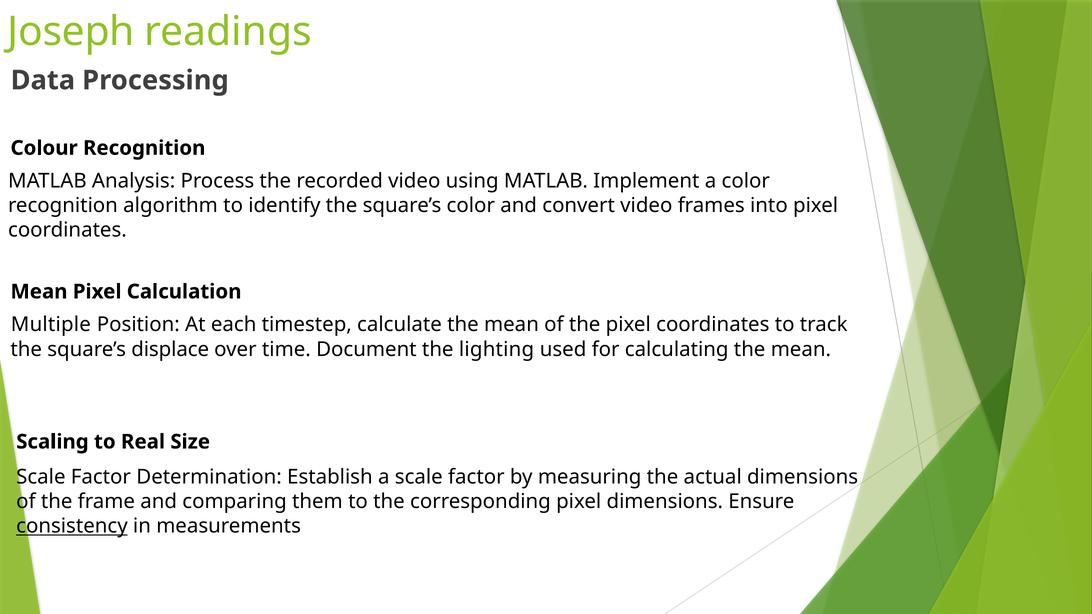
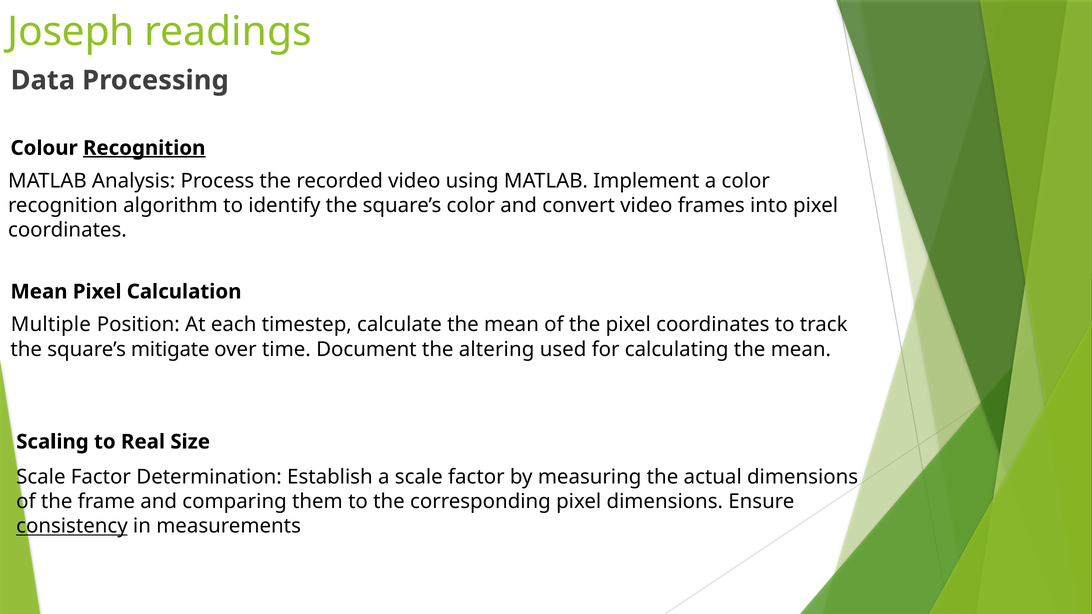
Recognition underline: none -> present (144, 148)
displace: displace -> mitigate (170, 349)
lighting: lighting -> altering (497, 349)
